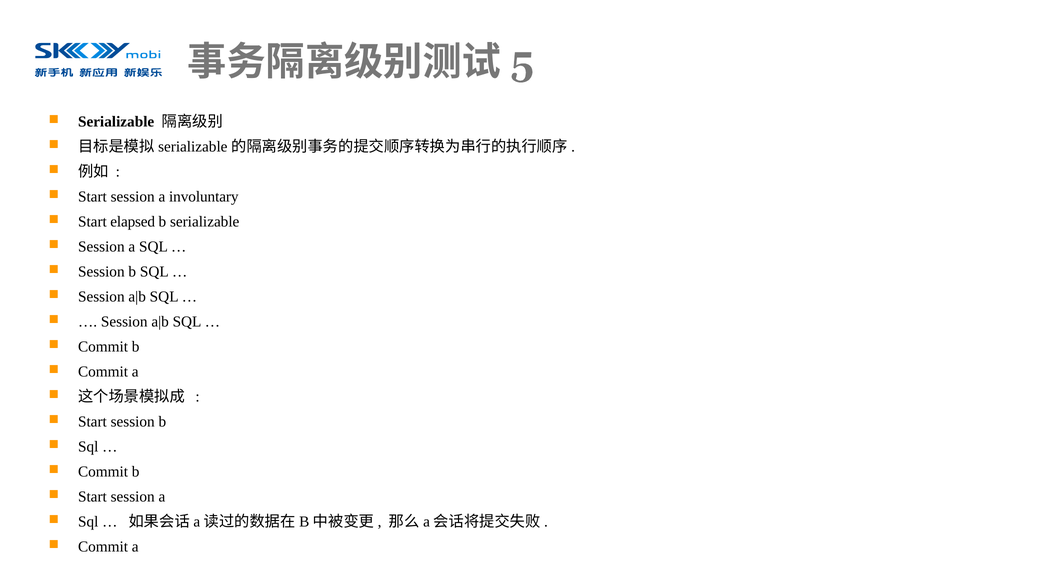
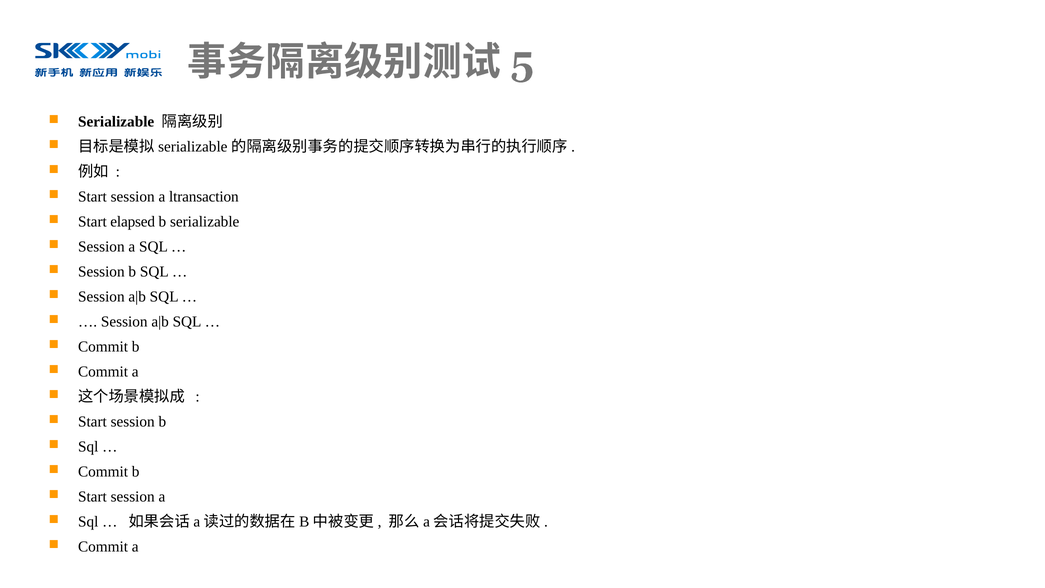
involuntary: involuntary -> ltransaction (204, 197)
